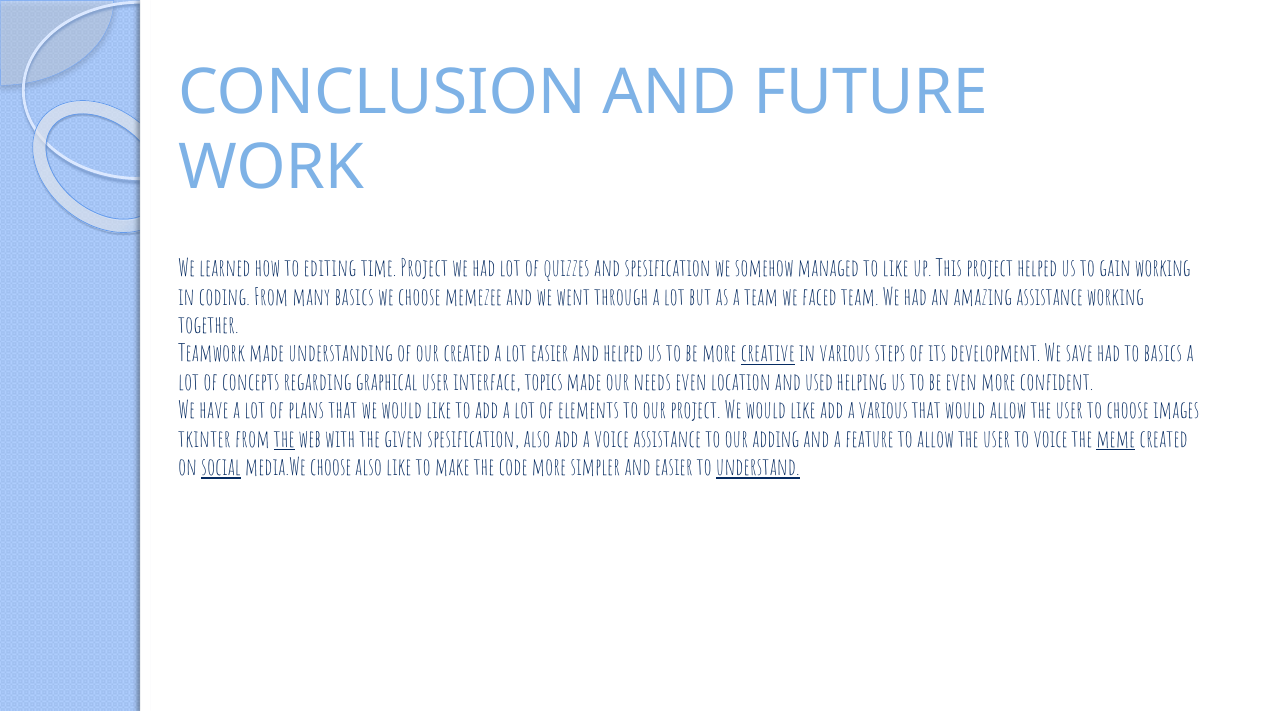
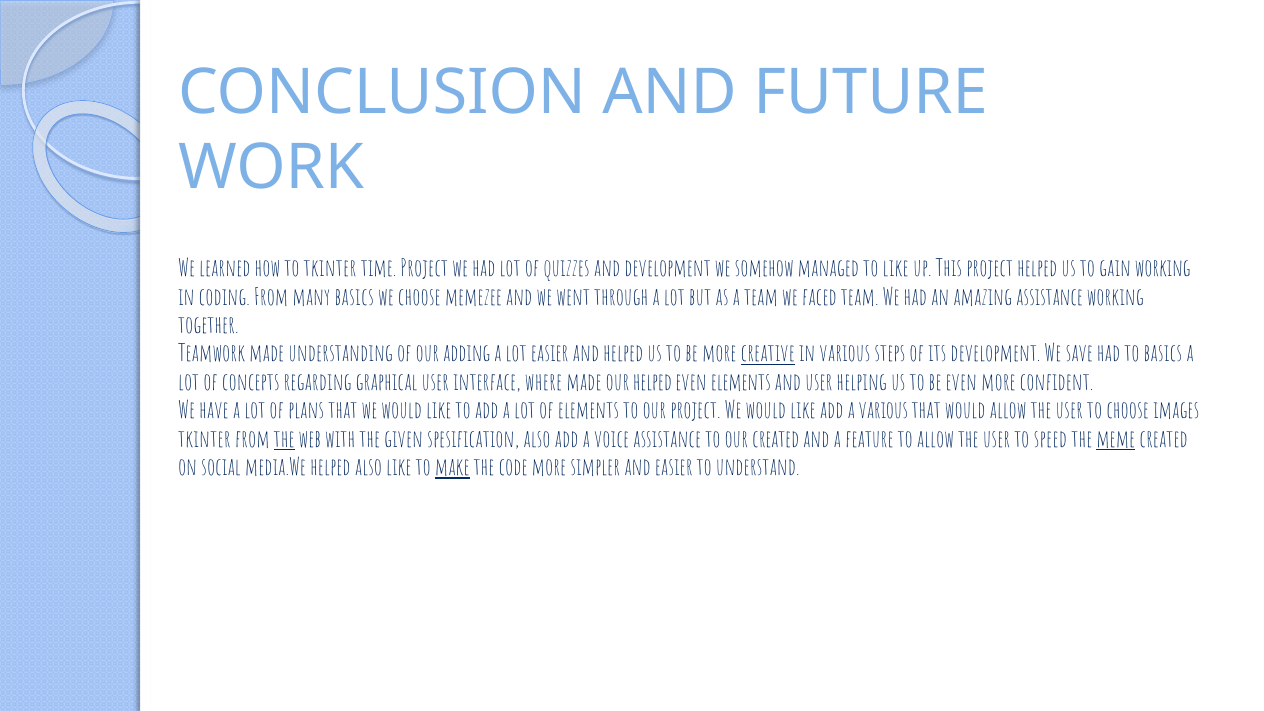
to editing: editing -> tkinter (330, 269)
and spesification: spesification -> development (668, 269)
our created: created -> adding (467, 354)
topics: topics -> where (544, 383)
our needs: needs -> helped (652, 383)
even location: location -> elements (741, 383)
and used: used -> user (819, 383)
our adding: adding -> created (776, 439)
to voice: voice -> speed (1050, 439)
social underline: present -> none (221, 468)
media.We choose: choose -> helped (330, 468)
make underline: none -> present (452, 468)
understand underline: present -> none (758, 468)
